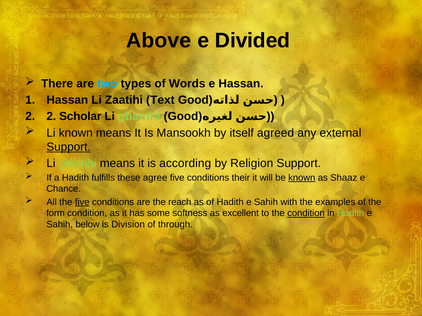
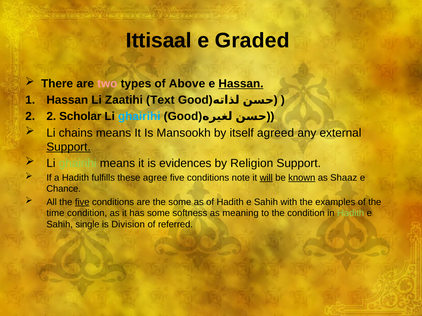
Above: Above -> Ittisaal (159, 41)
Divided: Divided -> Graded (252, 41)
two colour: light blue -> pink (107, 84)
Words: Words -> Above (187, 84)
Hassan underline: none -> present (241, 84)
ghairihi colour: light green -> light blue (139, 117)
Li known: known -> chains (76, 133)
according: according -> evidences (185, 164)
their: their -> note (241, 178)
will underline: none -> present (266, 178)
the reach: reach -> some (180, 202)
form: form -> time (55, 214)
excellent: excellent -> meaning (241, 214)
condition underline: present -> none (306, 214)
below: below -> single (87, 225)
through: through -> referred (175, 225)
